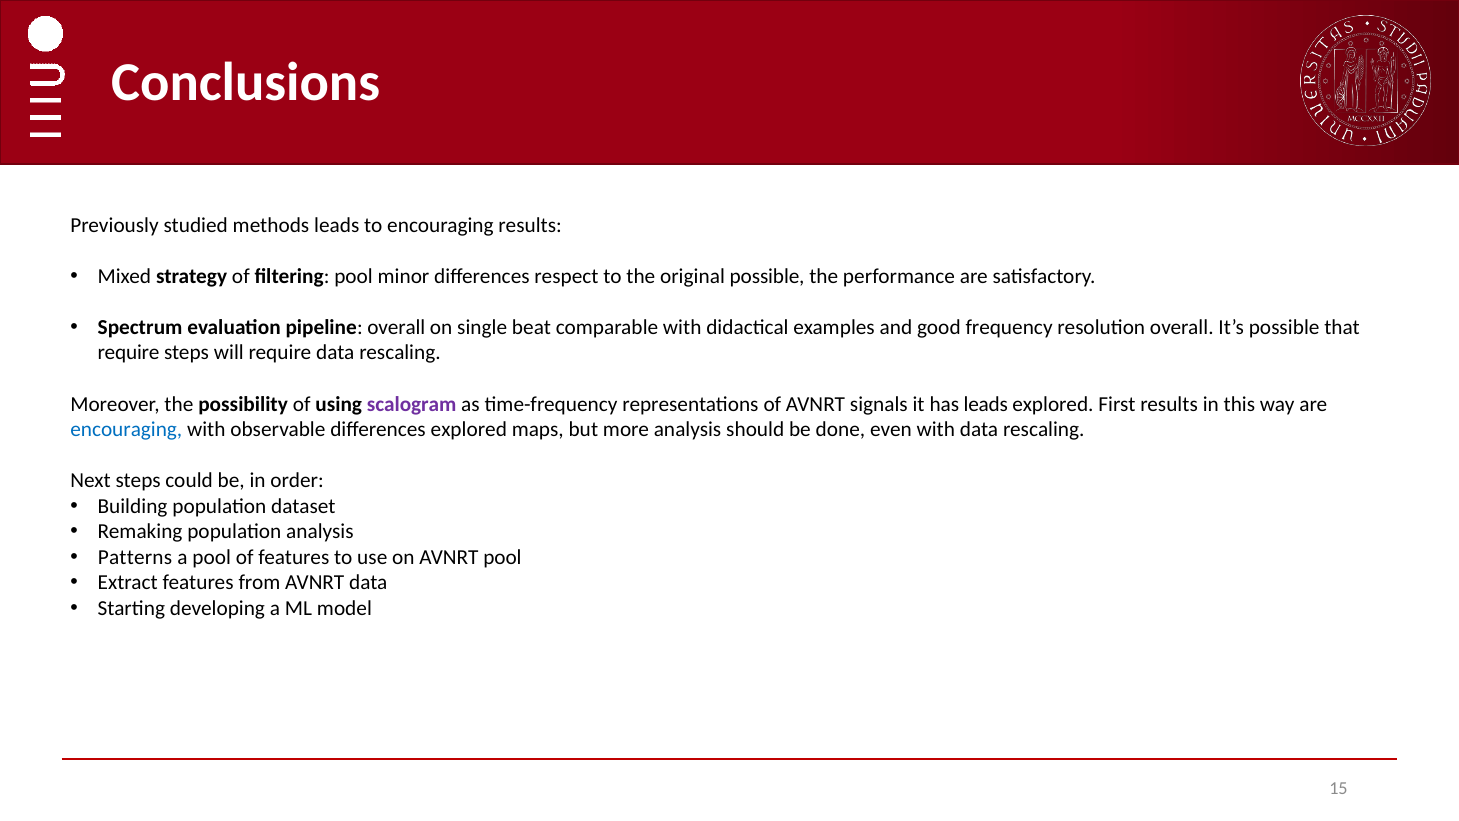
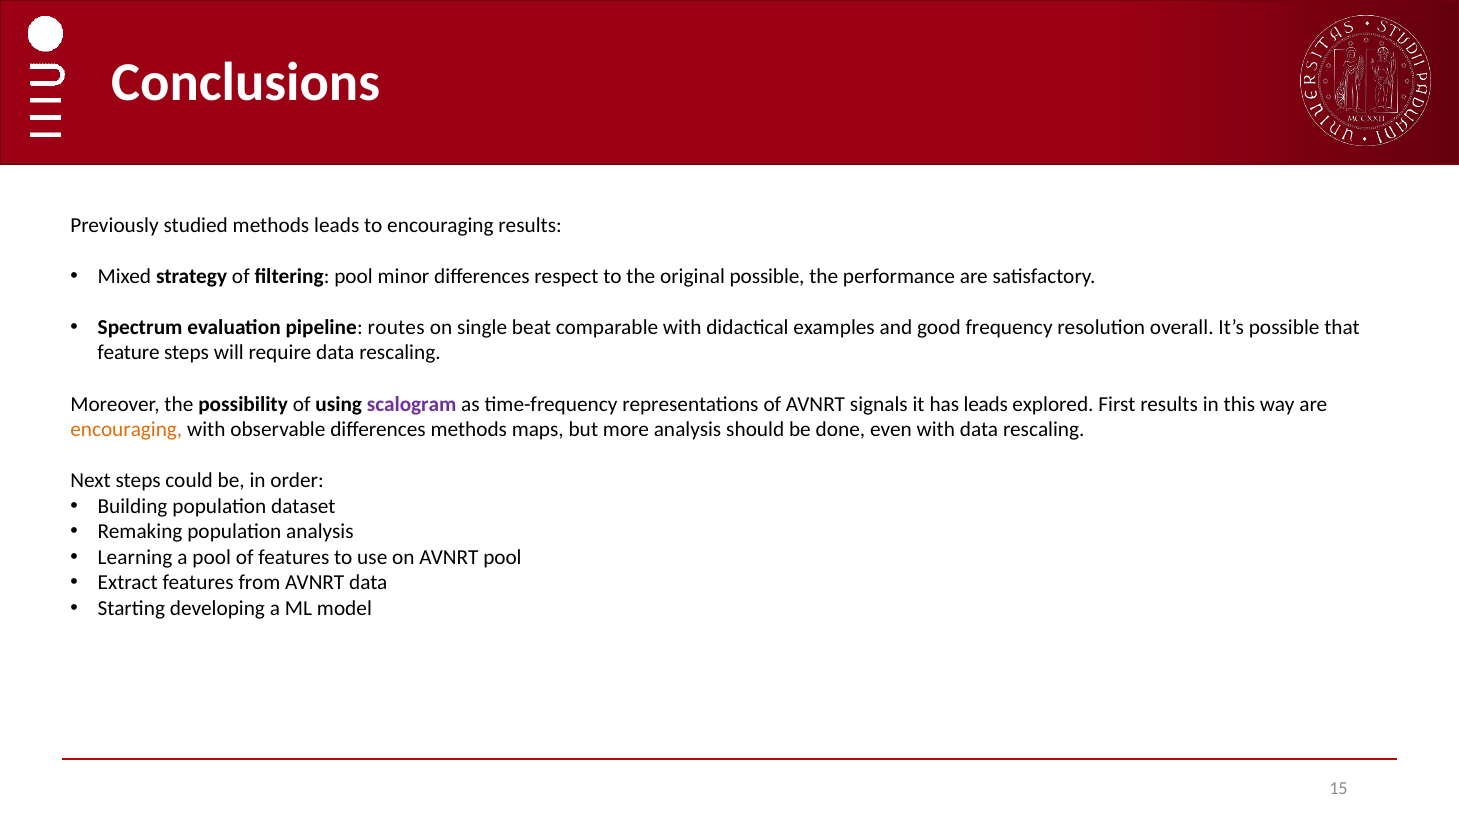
pipeline overall: overall -> routes (396, 327)
require: require -> feature (128, 353)
encouraging colour: blue -> orange (126, 429)
differences explored: explored -> methods (469, 429)
Patterns: Patterns -> Learning (135, 557)
